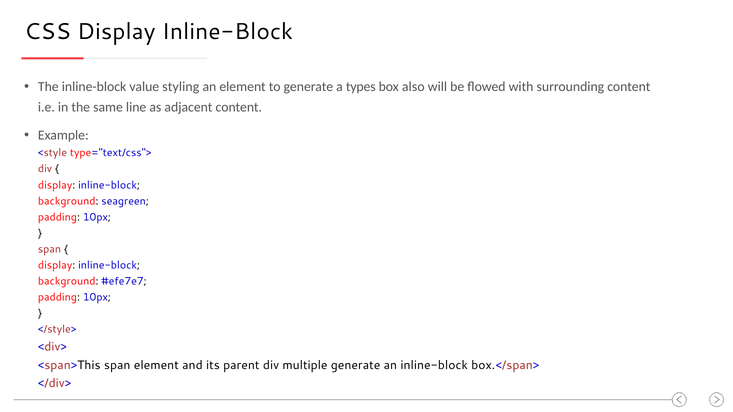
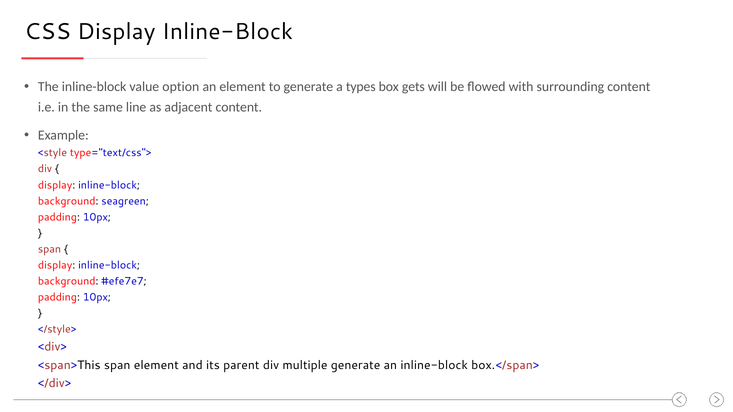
styling: styling -> option (181, 87)
also: also -> gets (413, 87)
